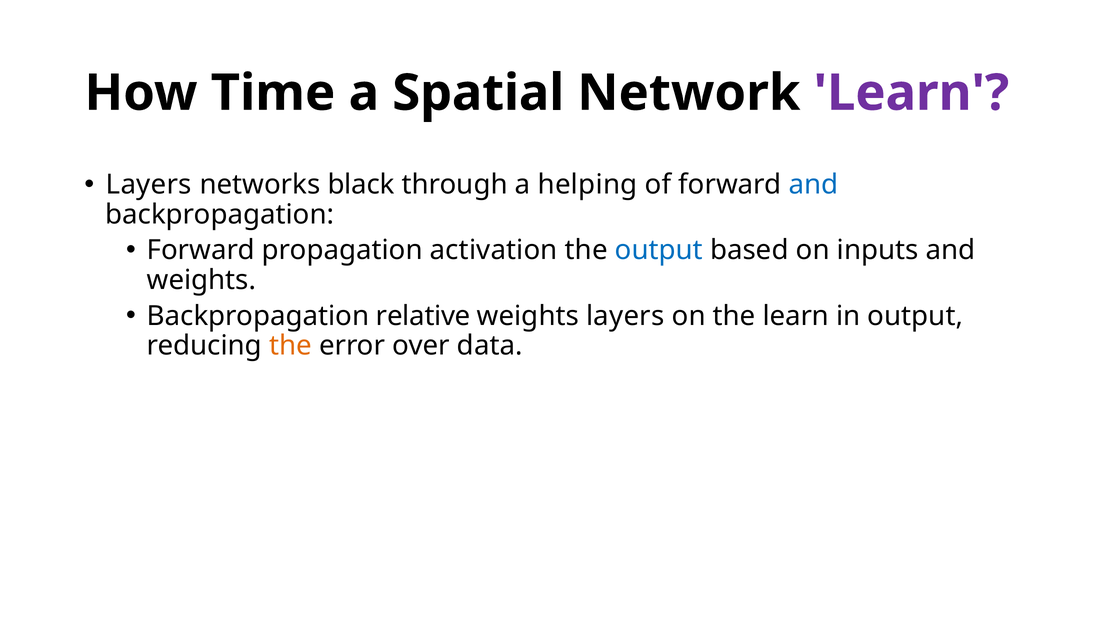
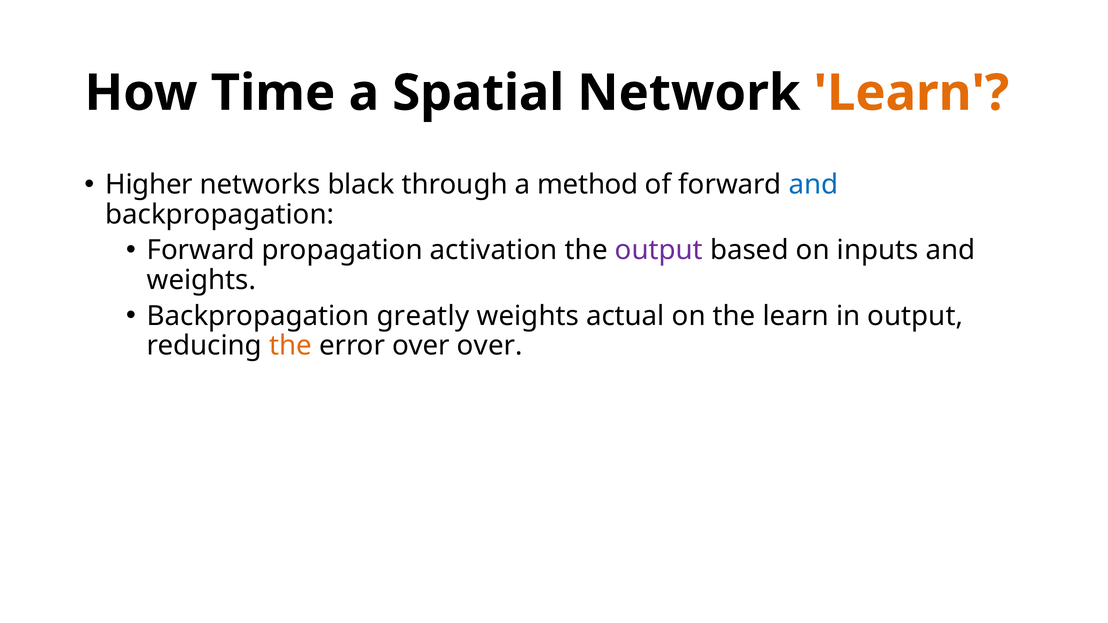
Learn colour: purple -> orange (911, 93)
Layers: Layers -> Higher (149, 185)
helping: helping -> method (588, 185)
output colour: blue -> purple (659, 250)
relative: relative -> greatly (423, 316)
weights layers: layers -> actual (625, 316)
over data: data -> over (490, 346)
